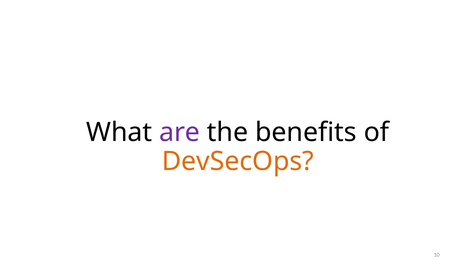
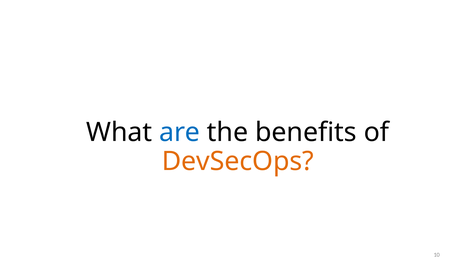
are colour: purple -> blue (180, 133)
